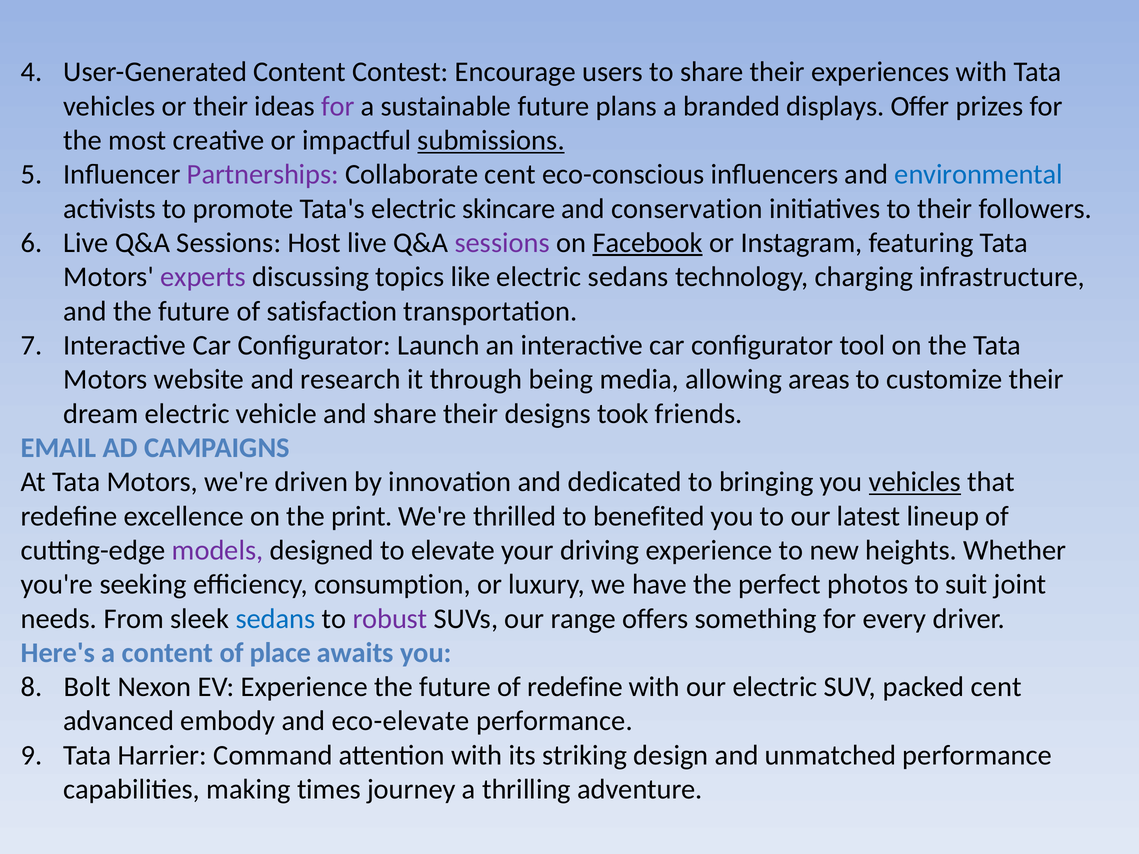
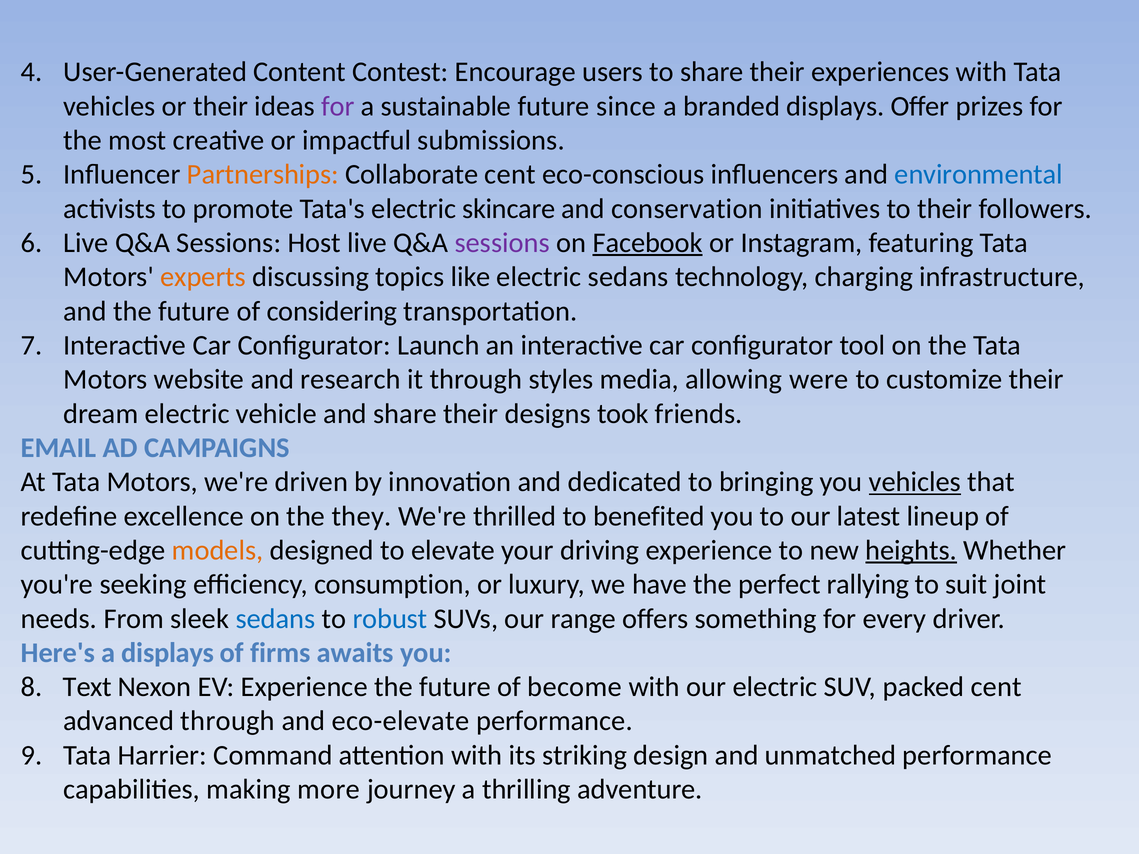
plans: plans -> since (626, 106)
submissions underline: present -> none (491, 140)
Partnerships colour: purple -> orange (263, 175)
experts colour: purple -> orange (203, 277)
satisfaction: satisfaction -> considering (332, 311)
being: being -> styles (561, 380)
areas: areas -> were (819, 380)
print: print -> they (362, 516)
models colour: purple -> orange (218, 550)
heights underline: none -> present (911, 550)
photos: photos -> rallying (868, 585)
robust colour: purple -> blue (390, 619)
a content: content -> displays (168, 653)
place: place -> firms (280, 653)
Bolt: Bolt -> Text (87, 687)
of redefine: redefine -> become (575, 687)
advanced embody: embody -> through (228, 721)
times: times -> more (329, 790)
